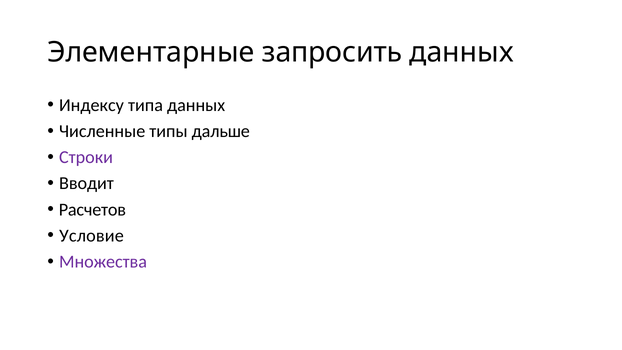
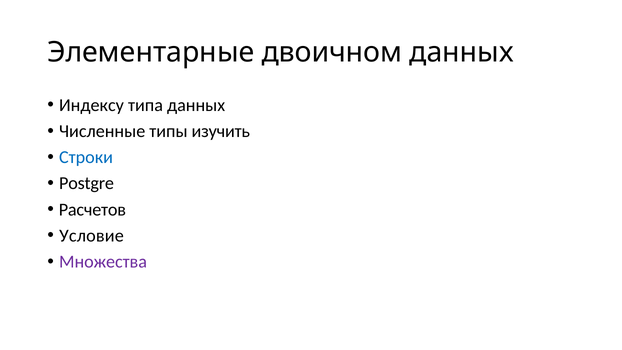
запросить: запросить -> двоичном (332, 52)
дальше: дальше -> изучить (221, 131)
Строки colour: purple -> blue (86, 157)
Вводит: Вводит -> Postgre (87, 183)
